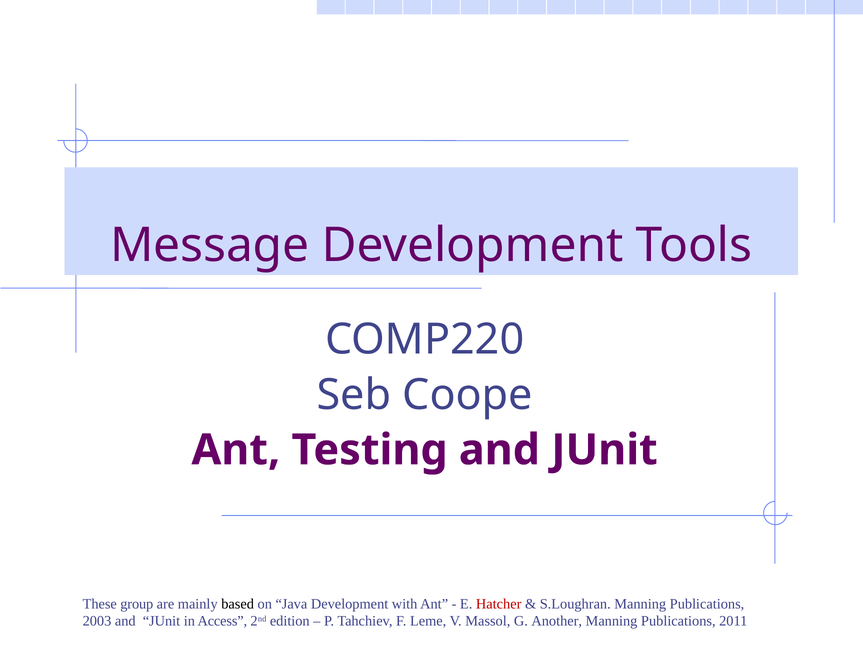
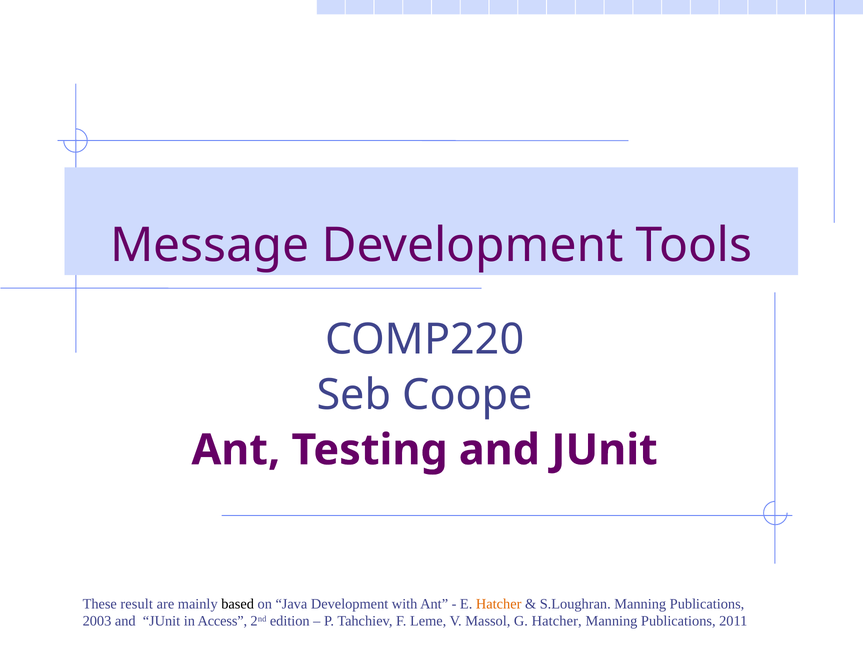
group: group -> result (137, 604)
Hatcher colour: red -> orange (499, 604)
G Another: Another -> Hatcher (557, 621)
